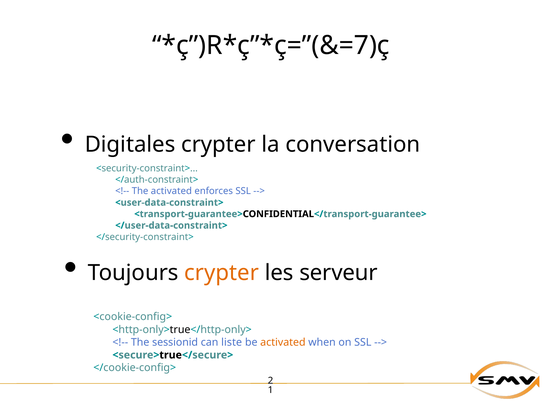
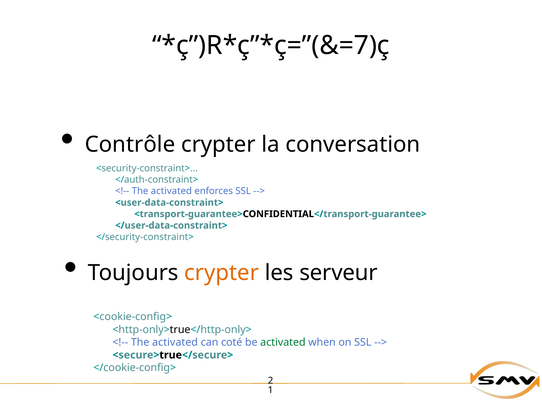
Digitales: Digitales -> Contrôle (130, 144)
sessionid: sessionid -> activated (175, 342)
liste: liste -> coté (232, 342)
activated colour: orange -> green (283, 342)
